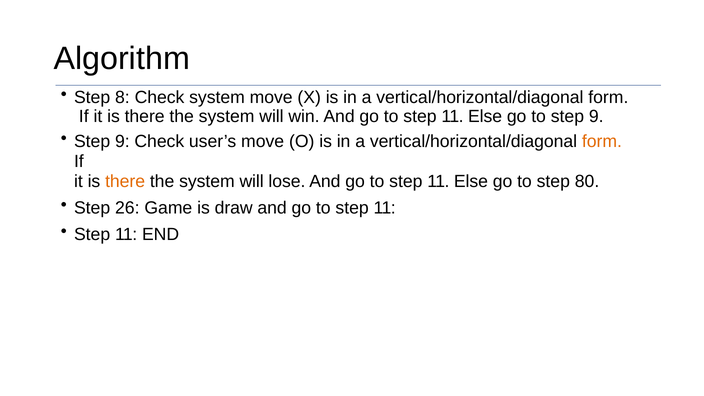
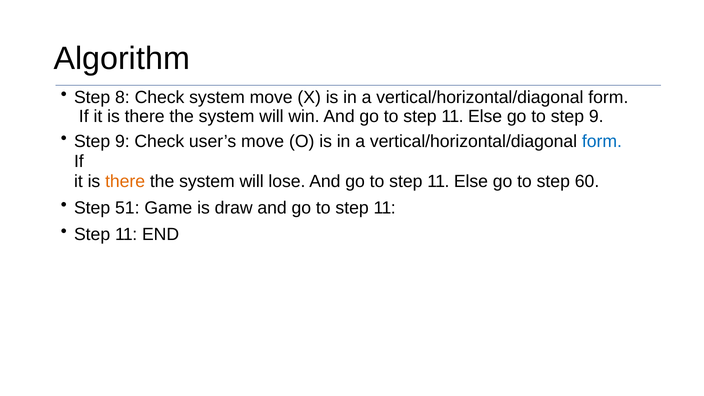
form colour: orange -> blue (602, 141)
80: 80 -> 60 (587, 182)
26: 26 -> 51 (127, 208)
